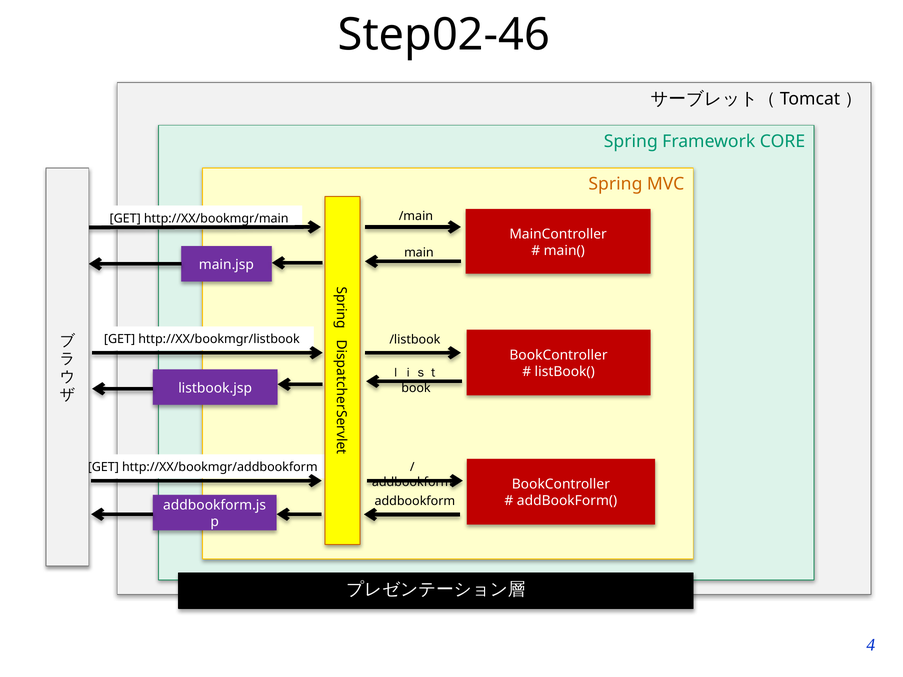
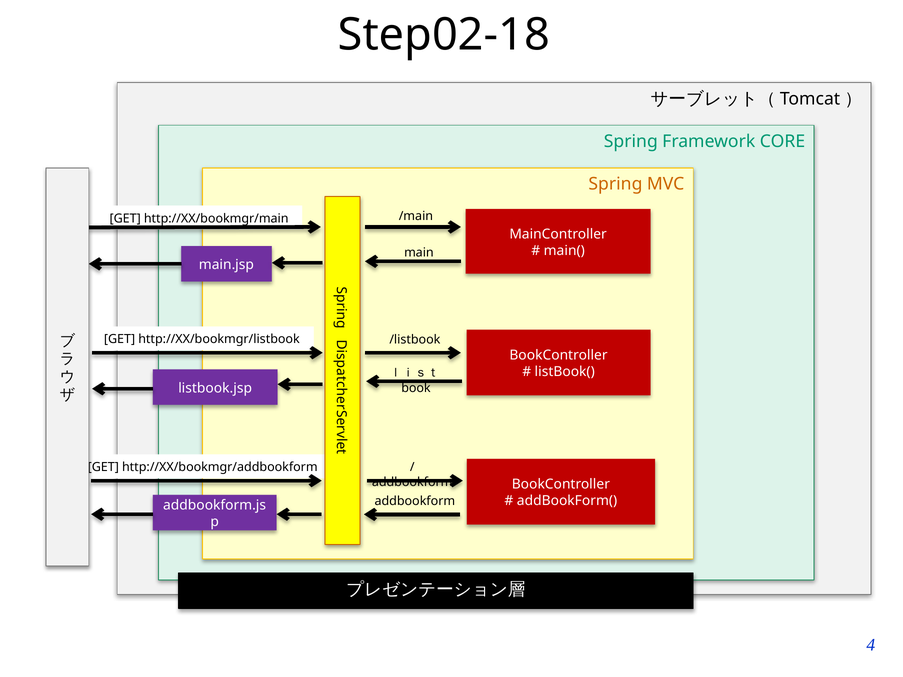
Step02-46: Step02-46 -> Step02-18 (444, 35)
